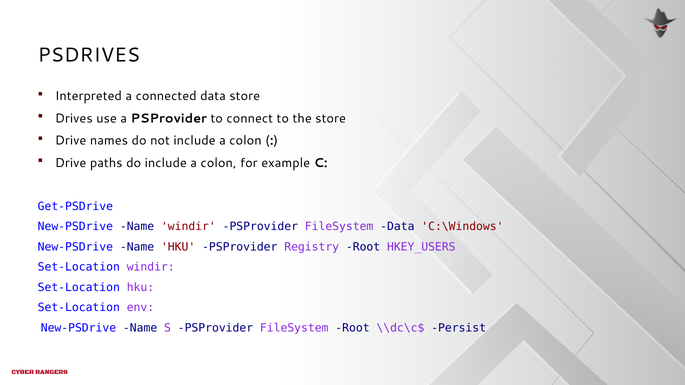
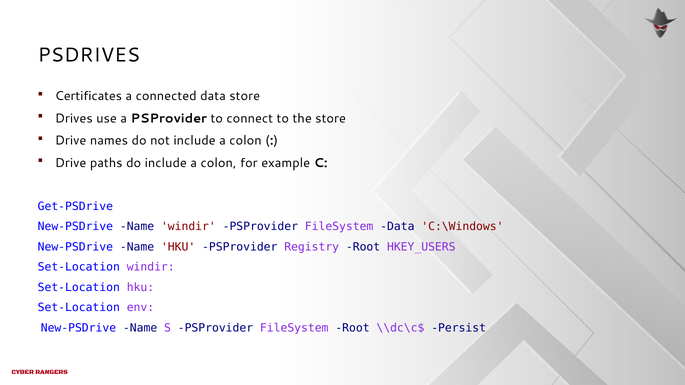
Interpreted: Interpreted -> Certificates (88, 96)
